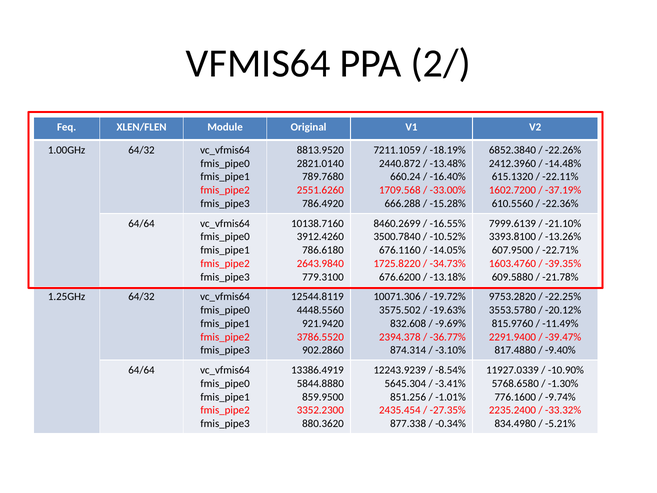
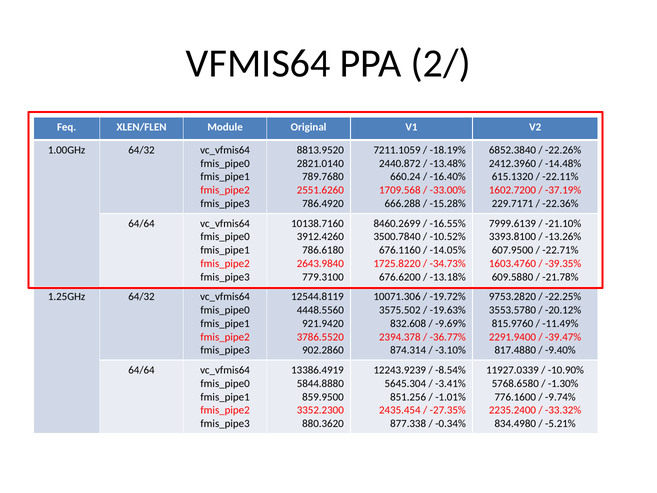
610.5560: 610.5560 -> 229.7171 (513, 203)
